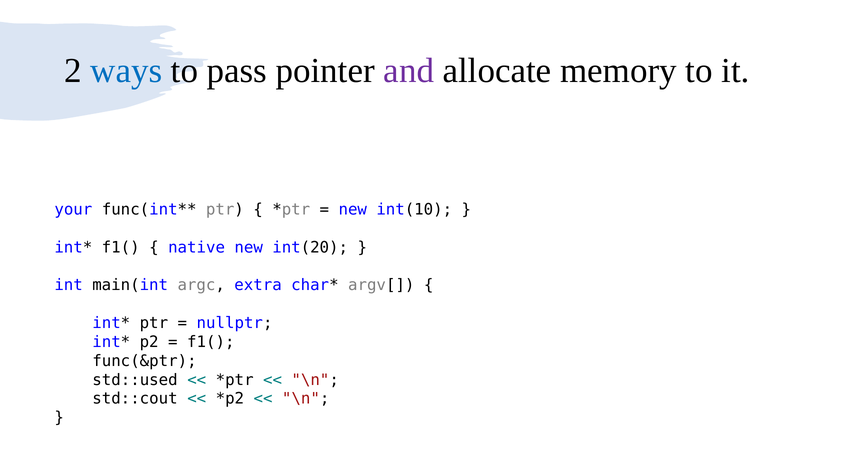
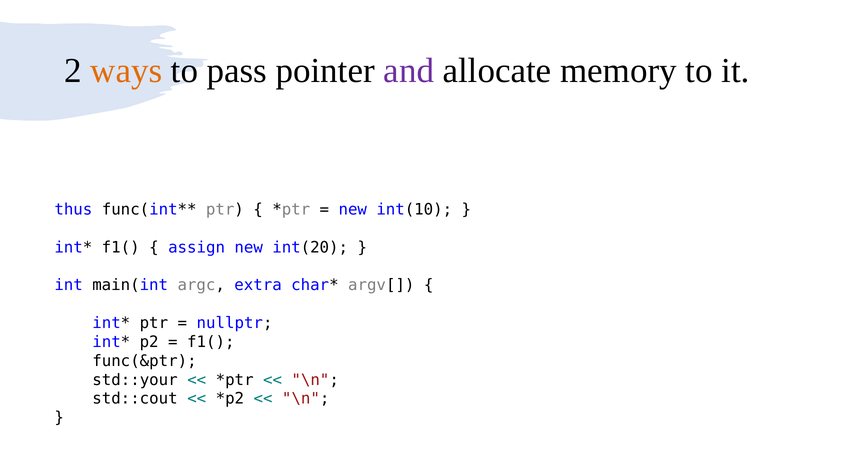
ways colour: blue -> orange (126, 71)
your: your -> thus (73, 210)
native: native -> assign (197, 247)
std::used: std::used -> std::your (135, 380)
